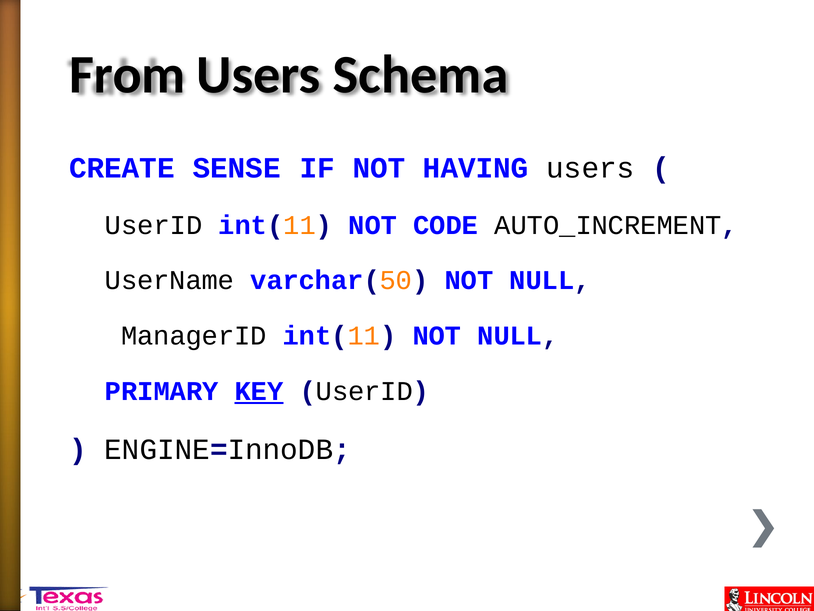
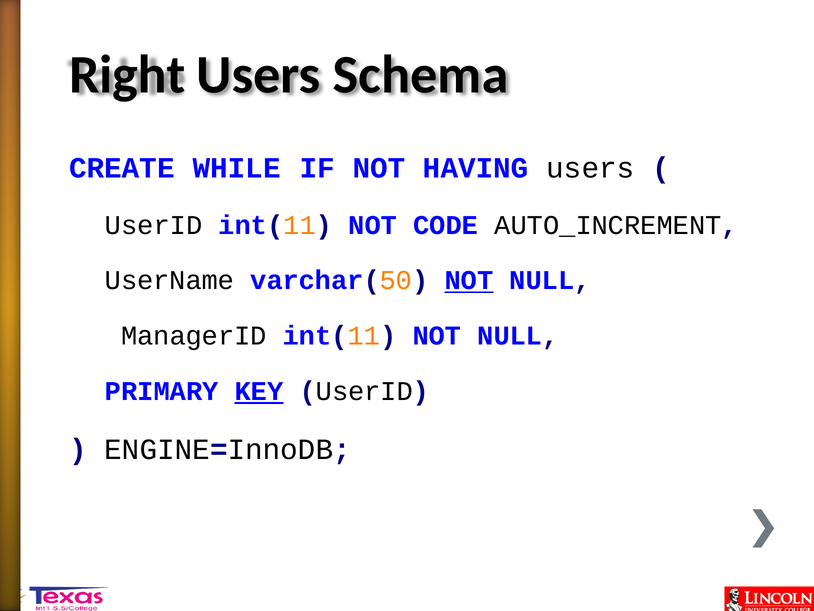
From: From -> Right (127, 75)
SENSE: SENSE -> WHILE (237, 168)
NOT underline: none -> present (469, 280)
